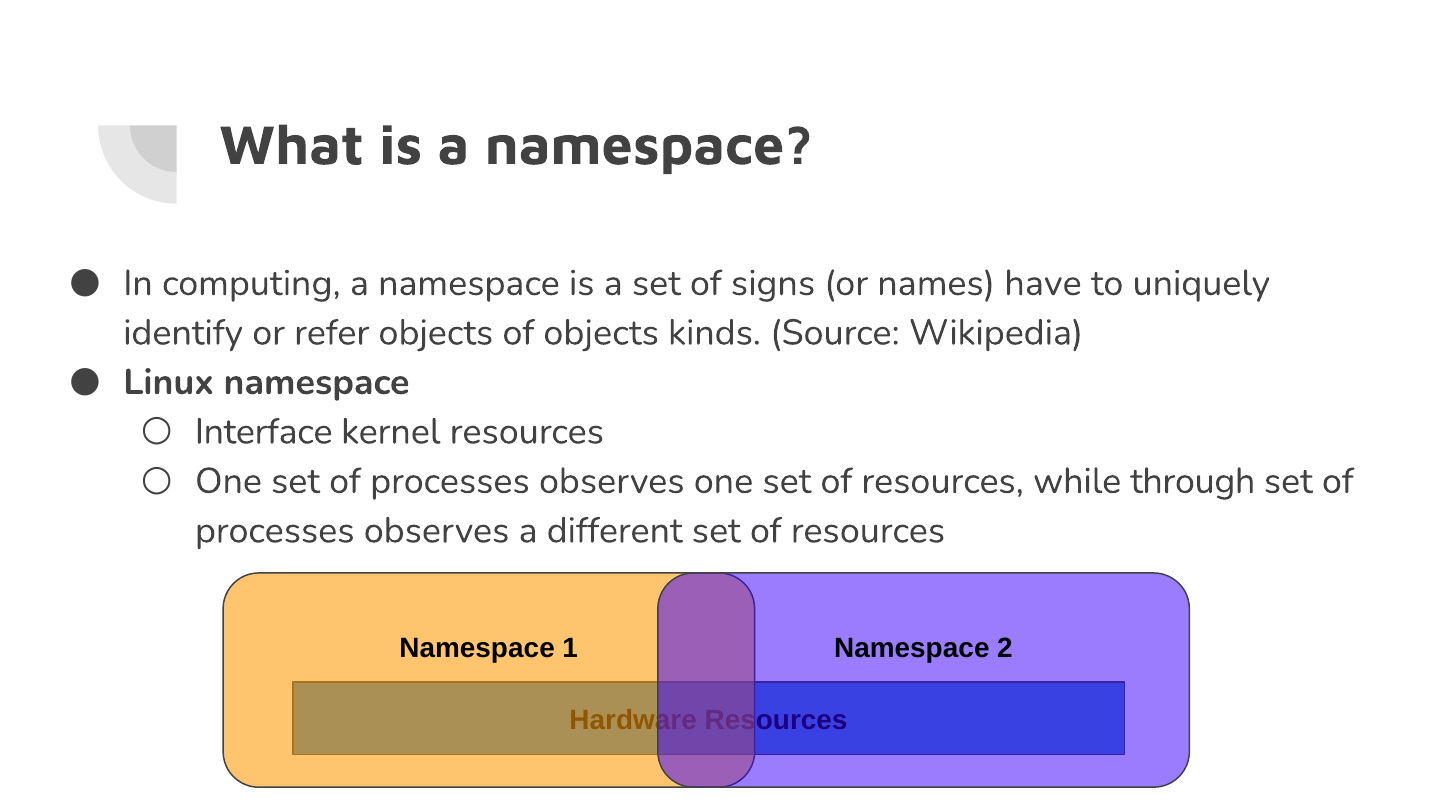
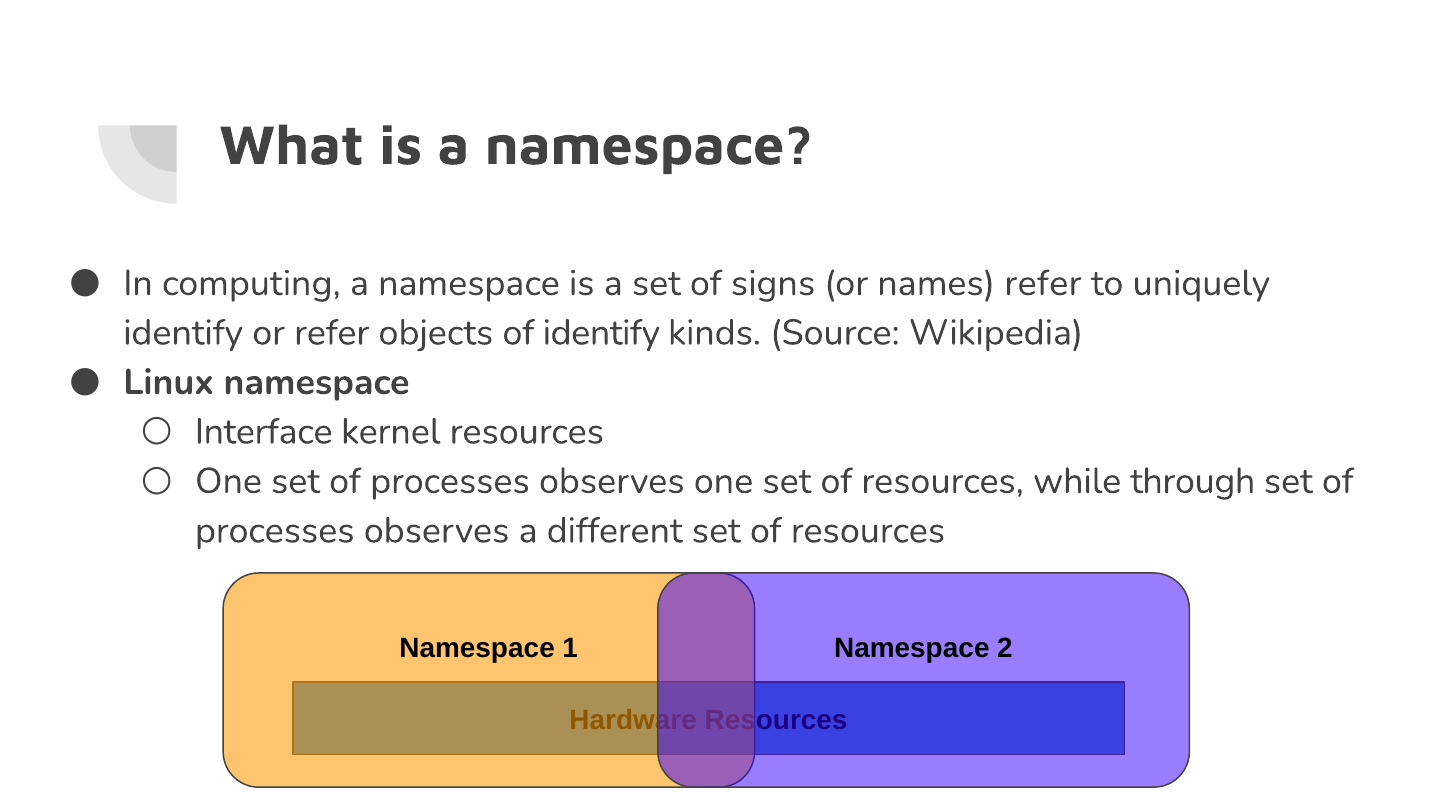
names have: have -> refer (1043, 283)
of objects: objects -> identify (601, 333)
